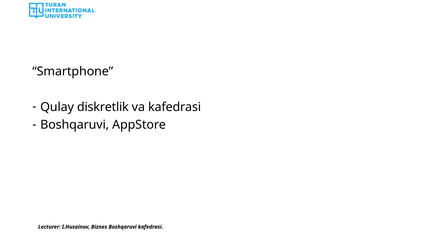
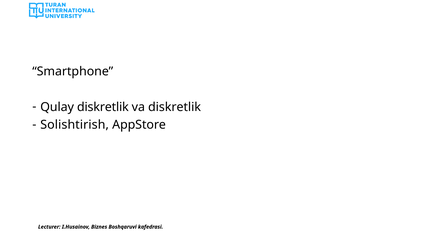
va kafedrasi: kafedrasi -> diskretlik (175, 107)
Boshqaruvi: Boshqaruvi -> Solishtirish (75, 125)
